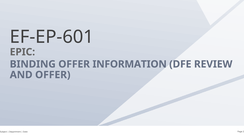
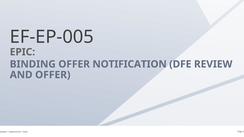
EF-EP-601: EF-EP-601 -> EF-EP-005 (52, 37)
INFORMATION: INFORMATION -> NOTIFICATION (130, 64)
